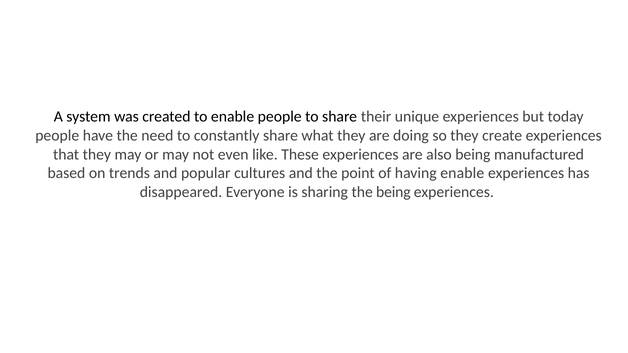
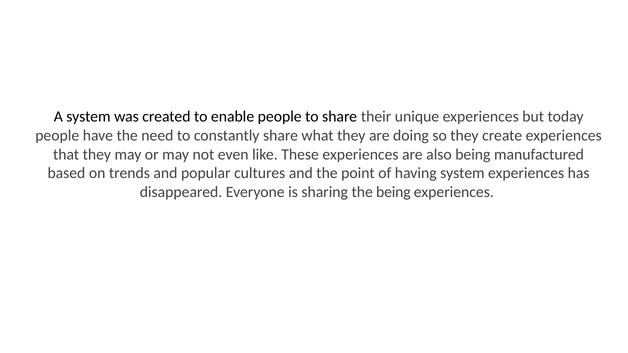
having enable: enable -> system (462, 173)
